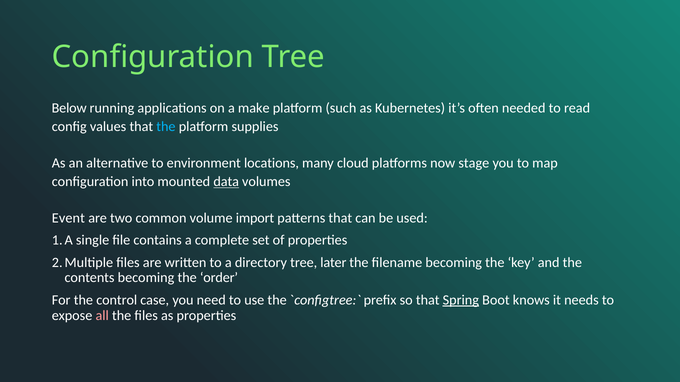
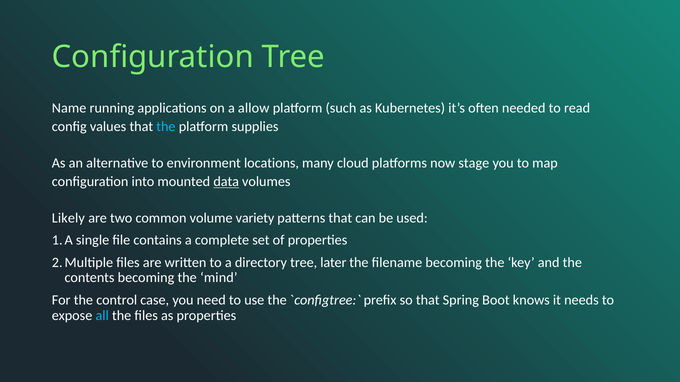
Below: Below -> Name (69, 108)
make: make -> allow (254, 108)
Event: Event -> Likely (68, 218)
import: import -> variety (255, 218)
order: order -> mind (219, 278)
Spring underline: present -> none (461, 300)
all colour: pink -> light blue (102, 316)
